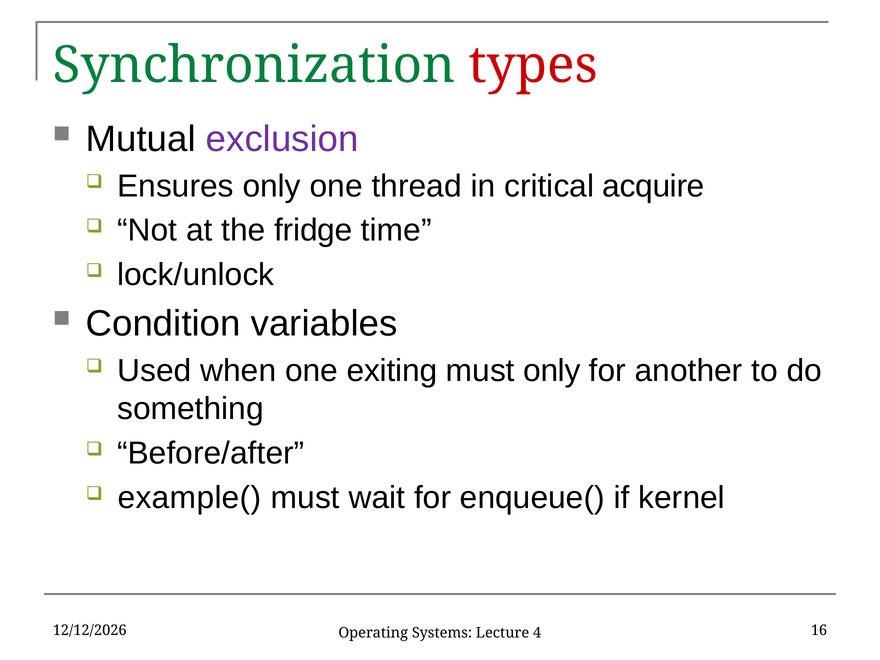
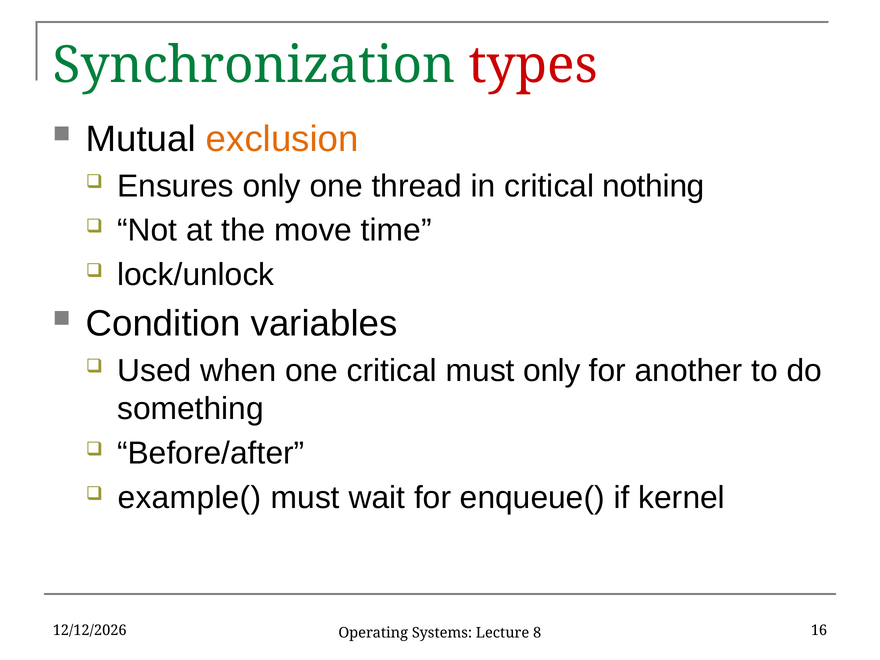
exclusion colour: purple -> orange (282, 139)
acquire: acquire -> nothing (653, 186)
fridge: fridge -> move (313, 230)
one exiting: exiting -> critical (392, 371)
4: 4 -> 8 (537, 633)
